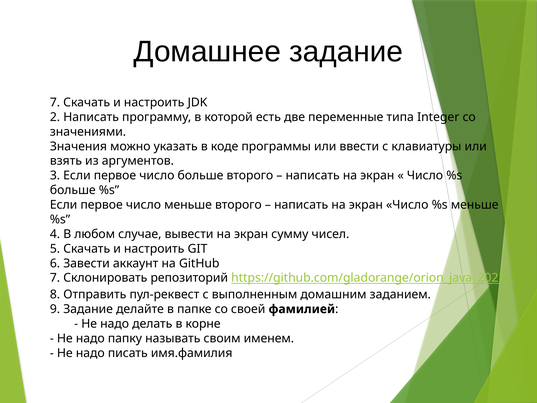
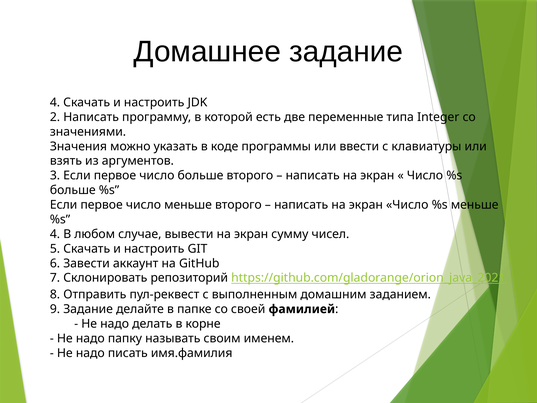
7: 7 -> 4 (55, 102)
